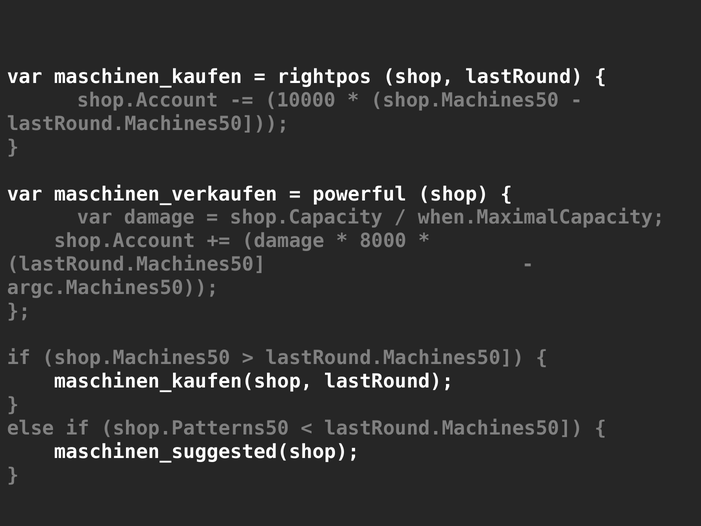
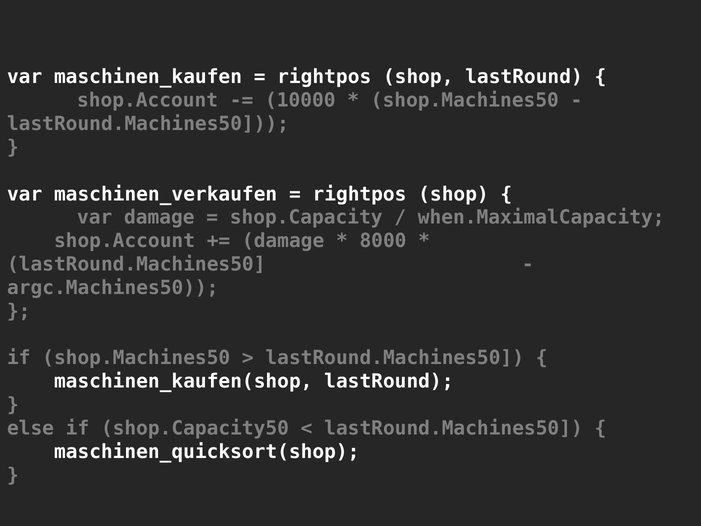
powerful: powerful -> rightpos (359, 194)
shop.Patterns50: shop.Patterns50 -> shop.Capacity50 (195, 428)
maschinen_suggested(shop: maschinen_suggested(shop -> maschinen_quicksort(shop (207, 451)
